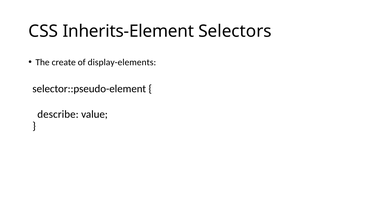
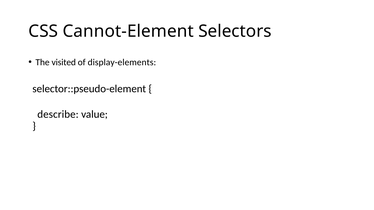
Inherits-Element: Inherits-Element -> Cannot-Element (128, 31)
create: create -> visited (64, 62)
